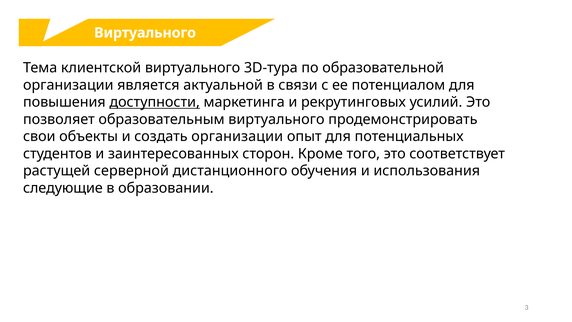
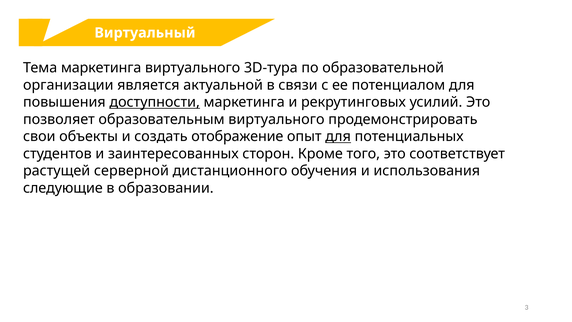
Виртуального: Виртуального -> Виртуальный (145, 33)
Тема клиентской: клиентской -> маркетинга (101, 68)
создать организации: организации -> отображение (237, 136)
для underline: none -> present (338, 136)
